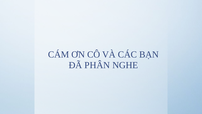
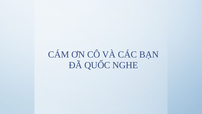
PHÂN: PHÂN -> QUỐC (97, 65)
